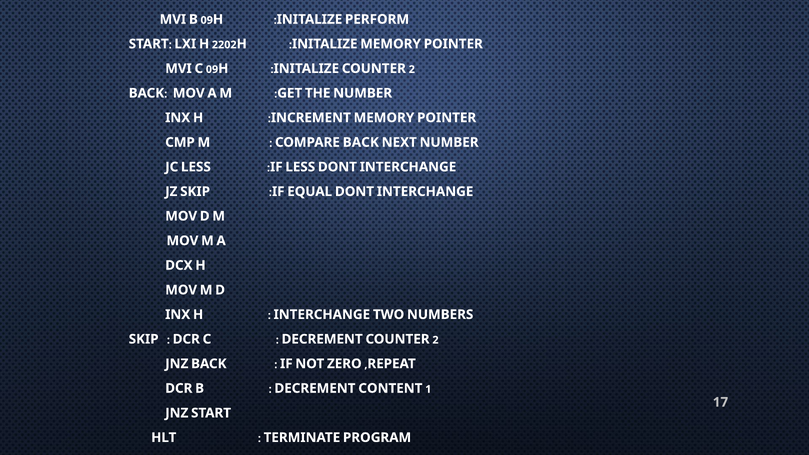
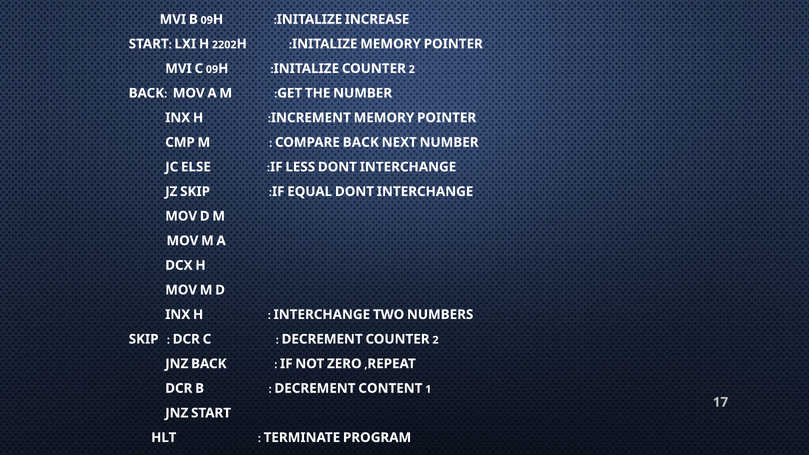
PERFORM: PERFORM -> INCREASE (377, 19)
JC LESS: LESS -> ELSE (196, 167)
